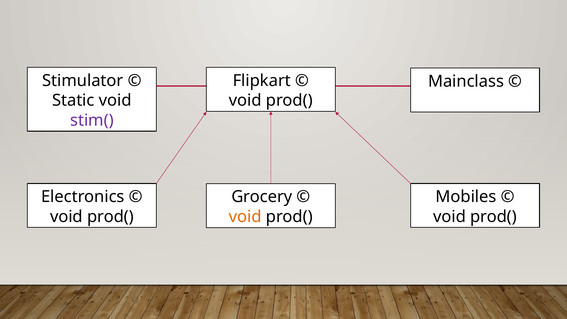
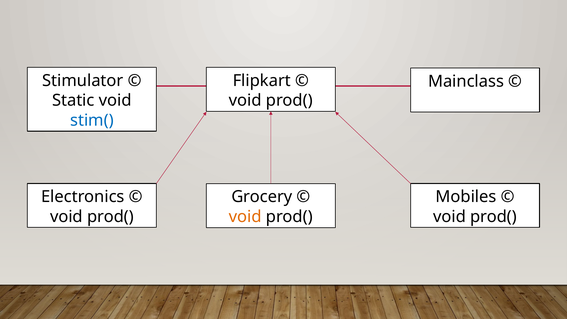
stim( colour: purple -> blue (92, 120)
